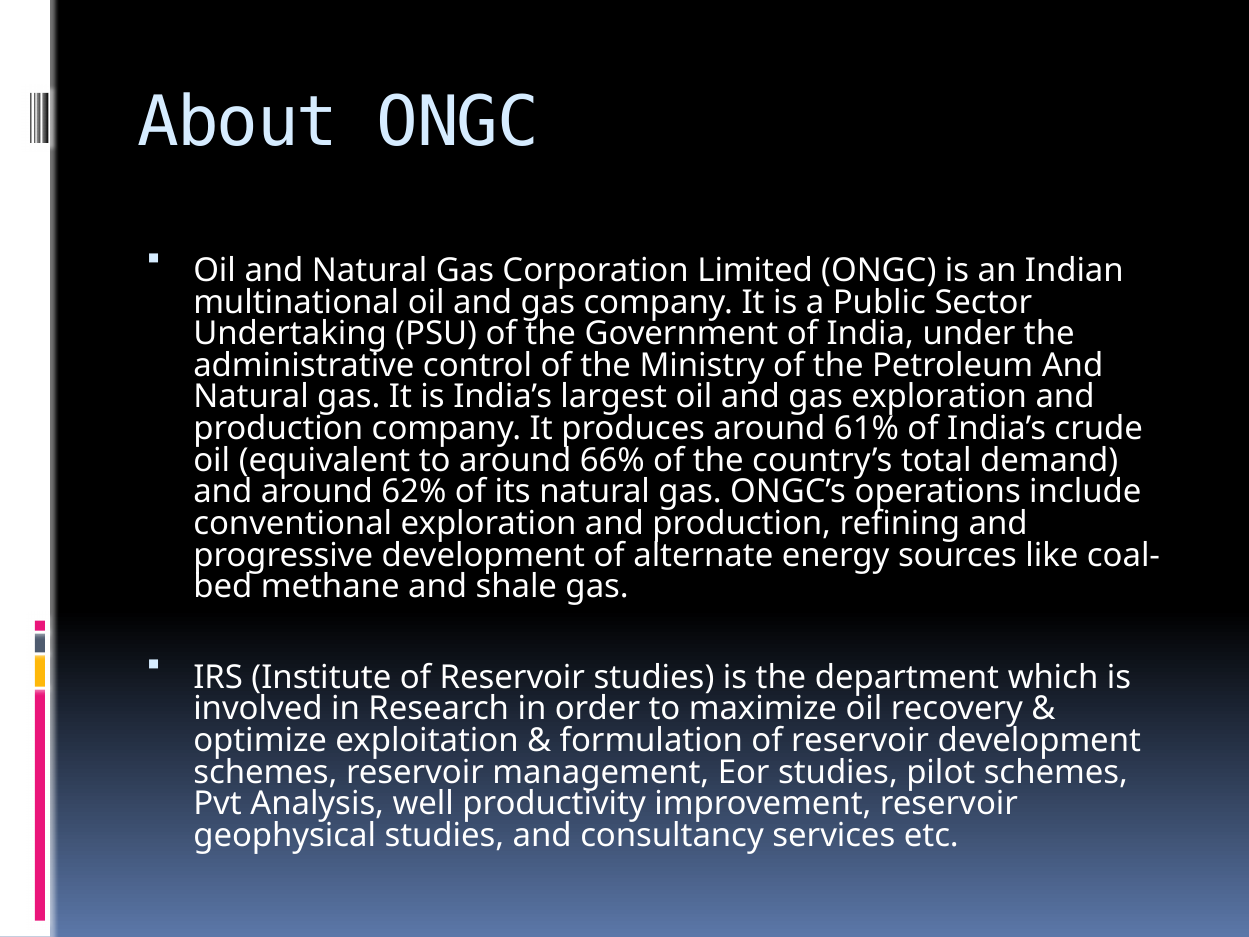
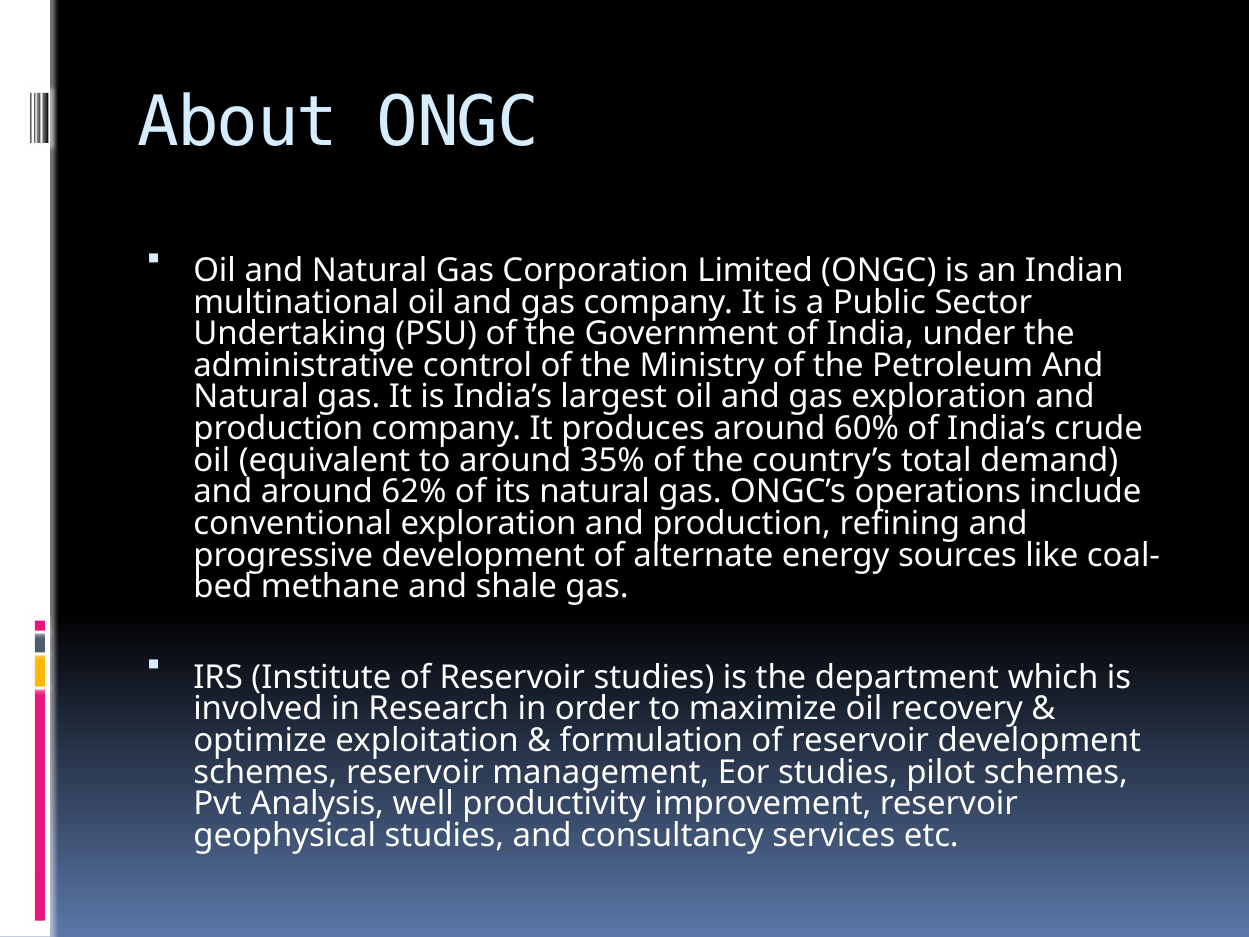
61%: 61% -> 60% (866, 429)
66%: 66% -> 35% (612, 460)
